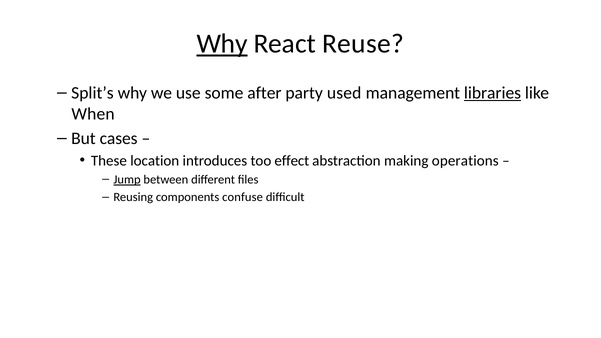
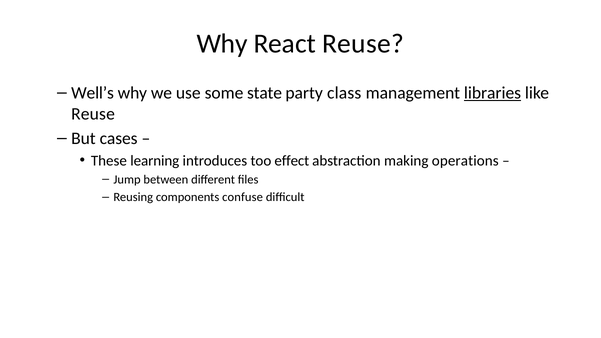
Why underline: present -> none (222, 44)
Split’s: Split’s -> Well’s (93, 93)
after: after -> state (265, 93)
used: used -> class (344, 93)
When: When -> Reuse (93, 114)
location: location -> learning (155, 161)
Jump underline: present -> none (127, 180)
